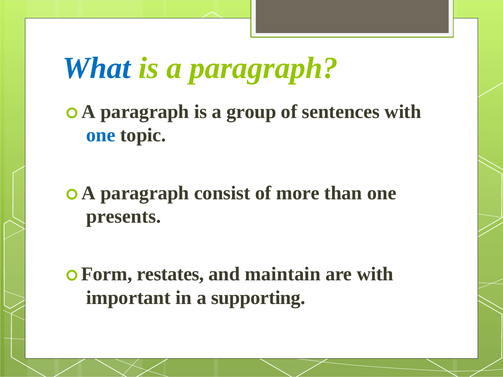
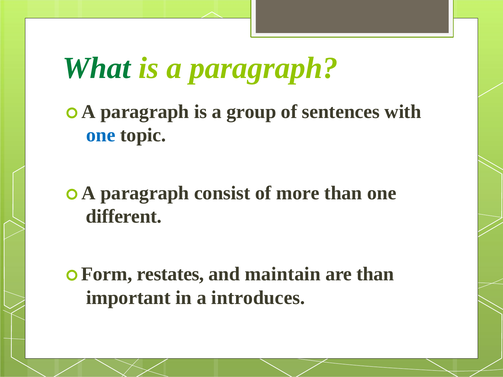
What colour: blue -> green (97, 68)
presents: presents -> different (124, 217)
are with: with -> than (375, 274)
supporting: supporting -> introduces (258, 298)
